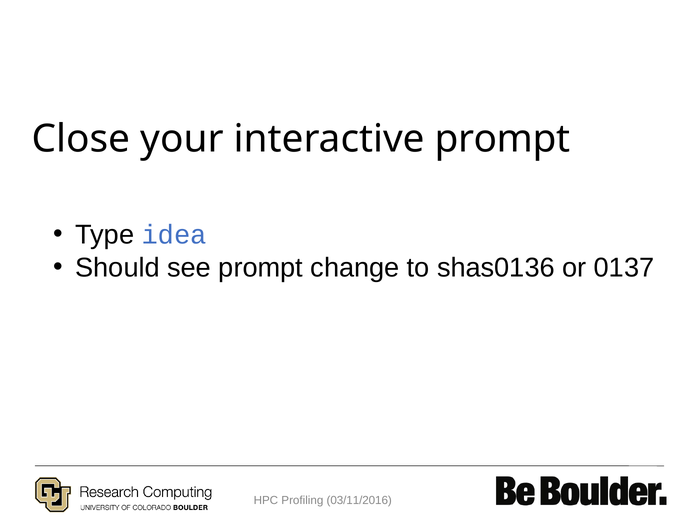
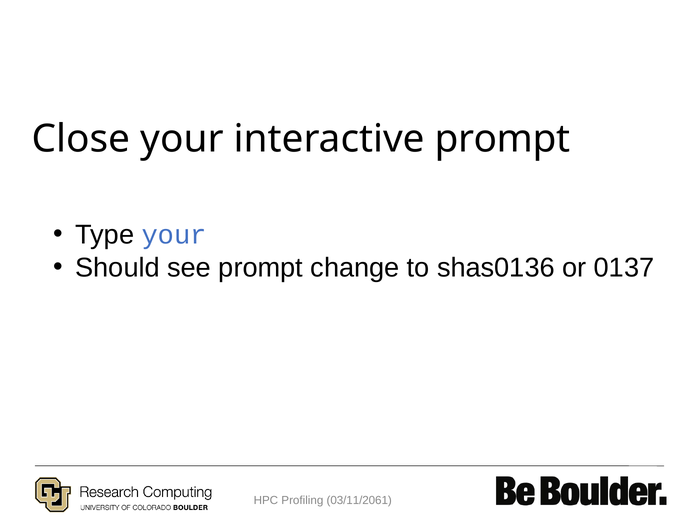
Type idea: idea -> your (174, 235)
03/11/2016: 03/11/2016 -> 03/11/2061 (359, 501)
